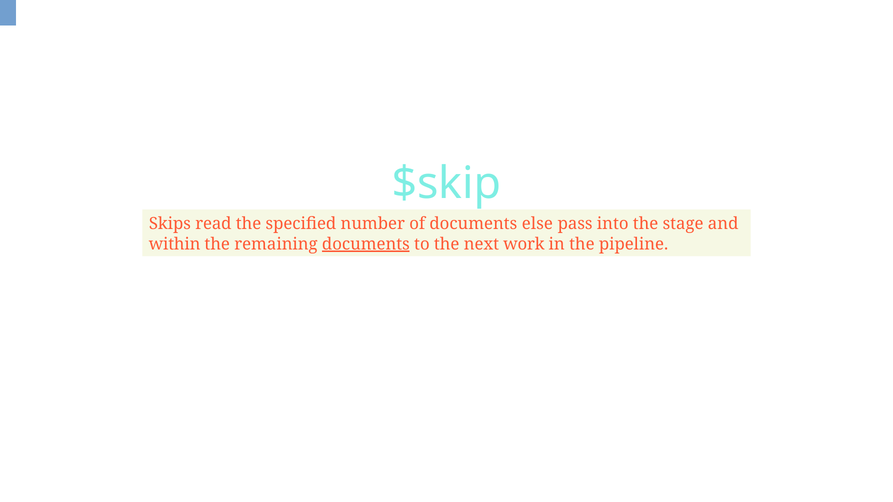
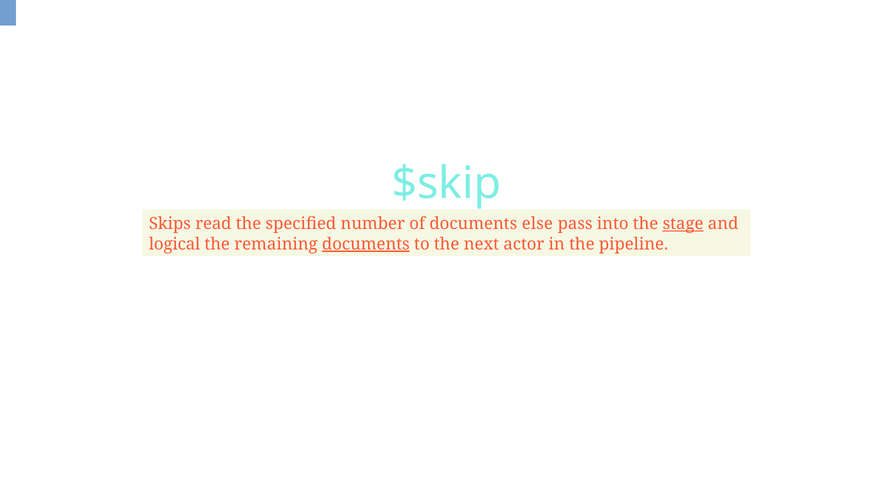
stage underline: none -> present (683, 224)
within: within -> logical (175, 244)
work: work -> actor (524, 244)
